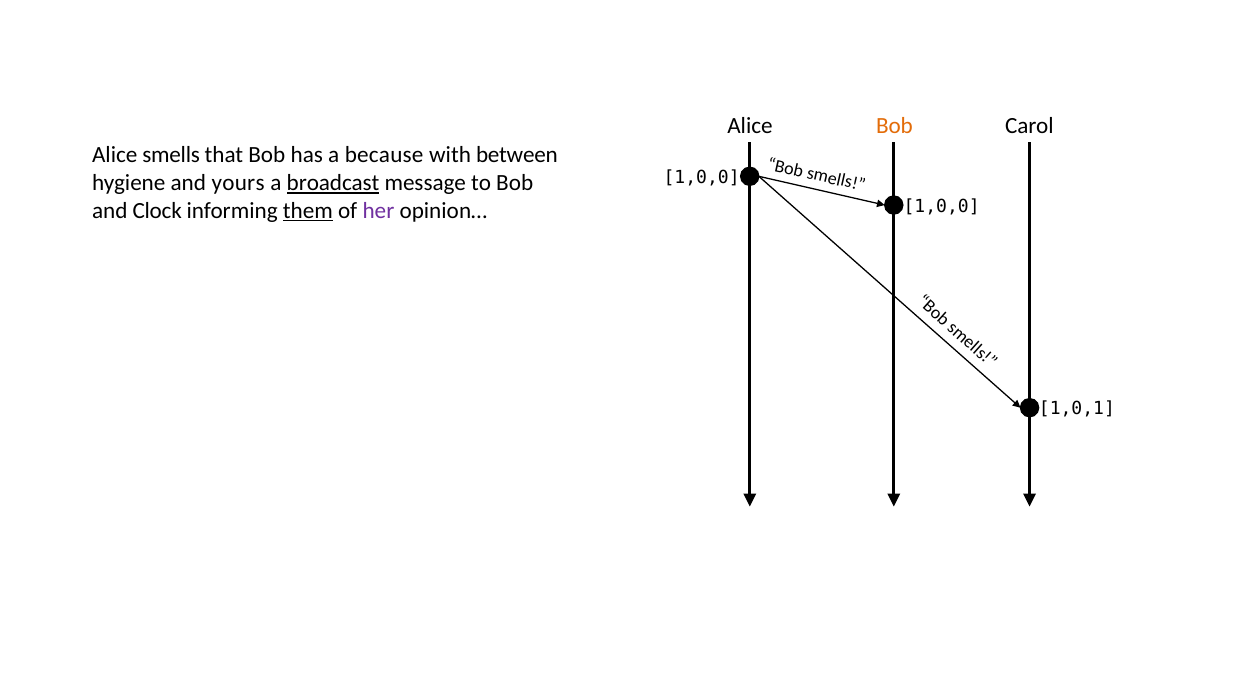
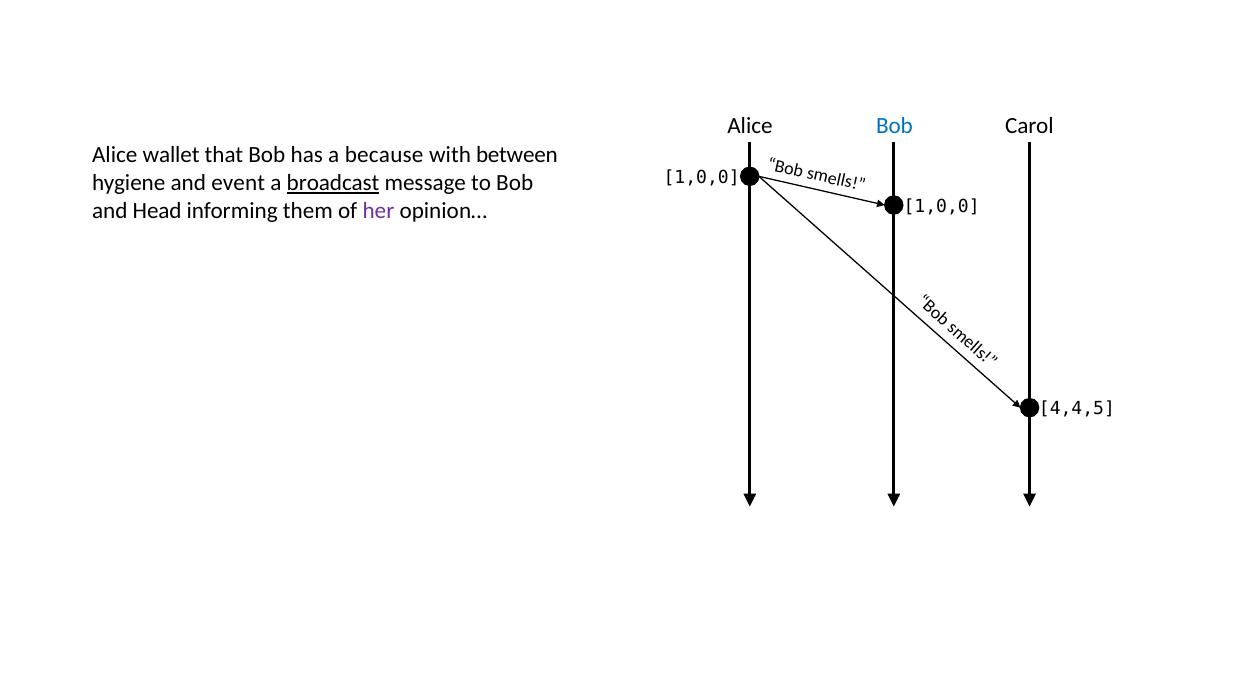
Bob colour: orange -> blue (894, 126)
smells: smells -> wallet (171, 155)
yours: yours -> event (238, 183)
Clock: Clock -> Head (157, 211)
them underline: present -> none (308, 211)
1,0,1: 1,0,1 -> 4,4,5 (1077, 409)
